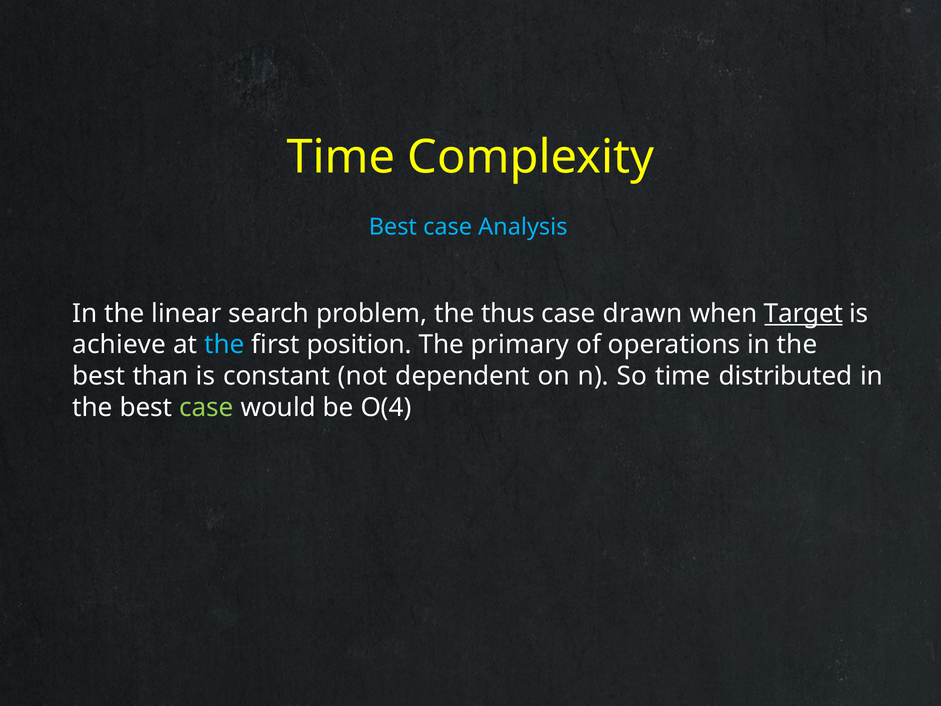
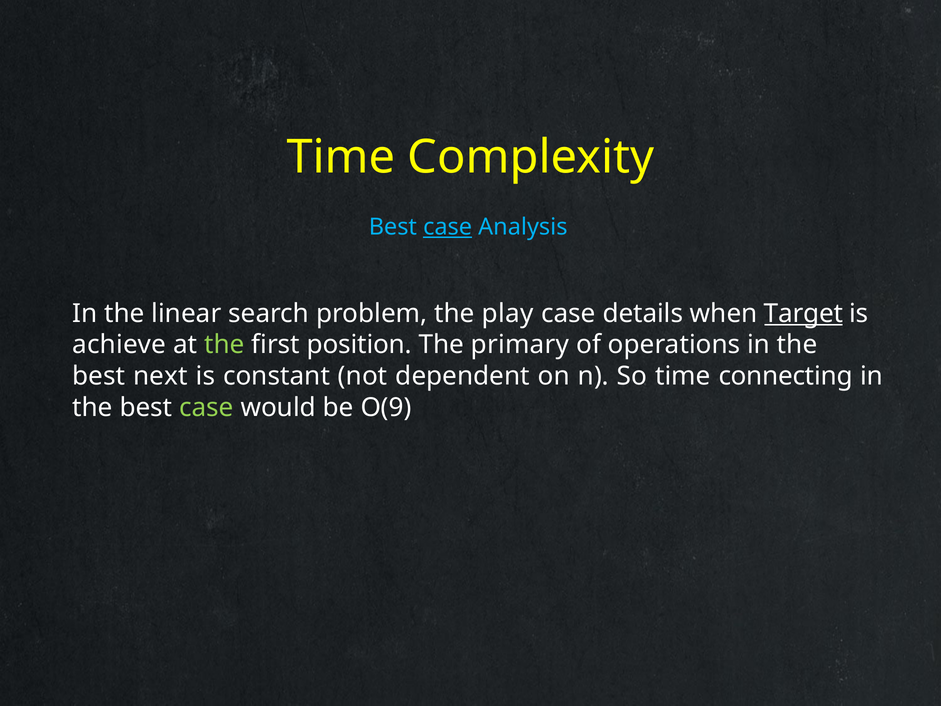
case underline: none -> present (448, 227)
thus: thus -> play (508, 313)
drawn: drawn -> details (643, 313)
the colour: light blue -> light green (224, 345)
than: than -> next (160, 376)
distributed: distributed -> connecting (786, 376)
O(4: O(4 -> O(9 (386, 407)
